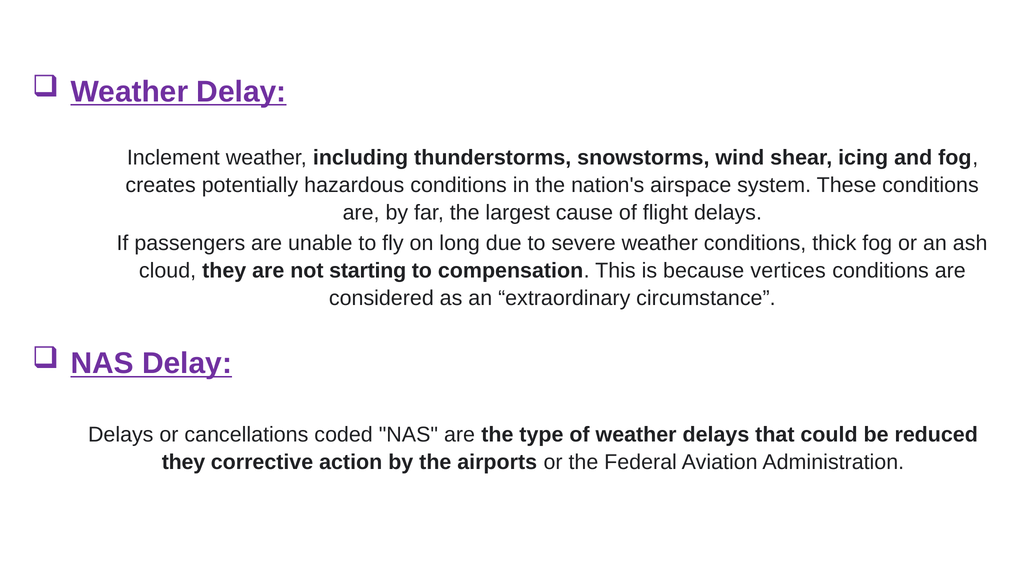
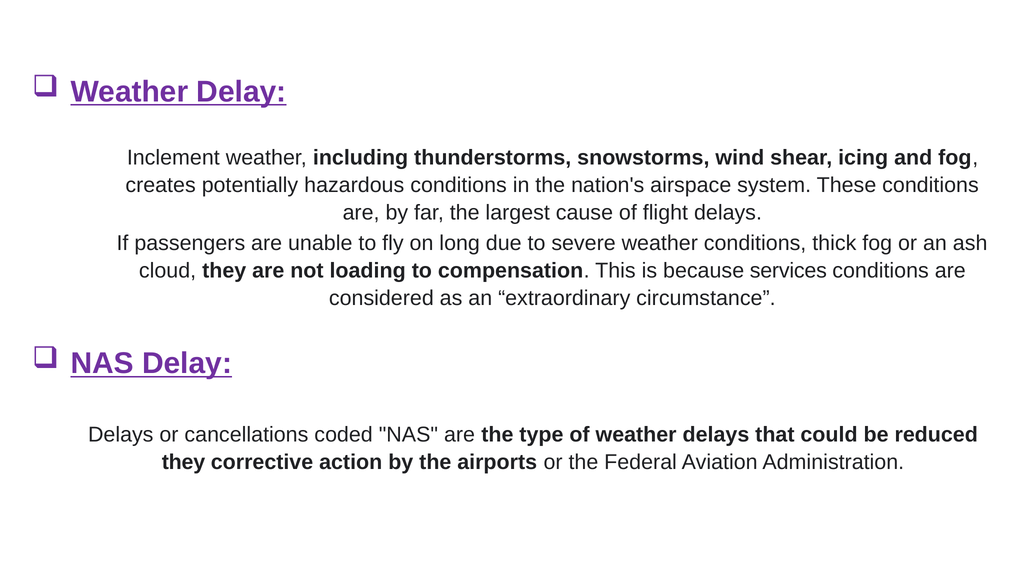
starting: starting -> loading (368, 271)
vertices: vertices -> services (788, 271)
